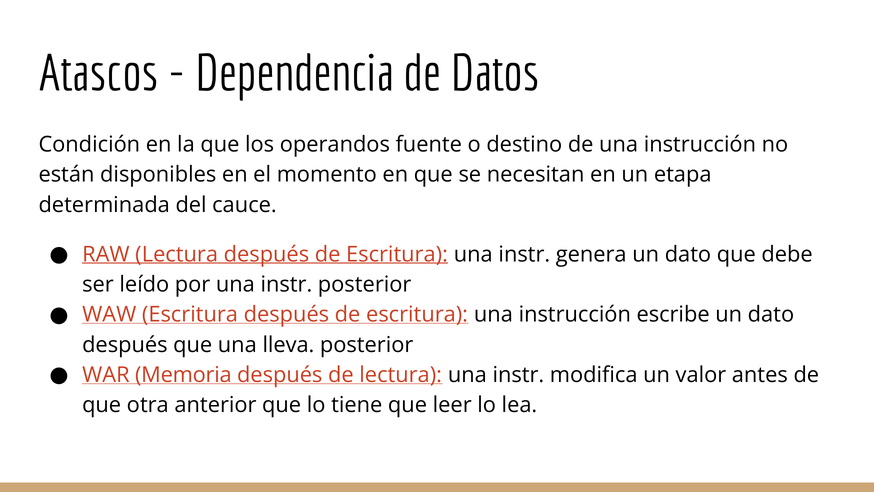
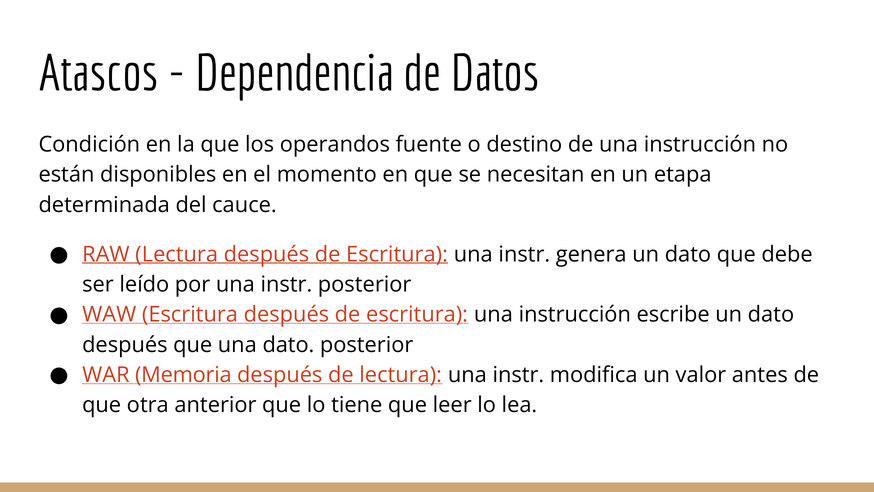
una lleva: lleva -> dato (288, 345)
